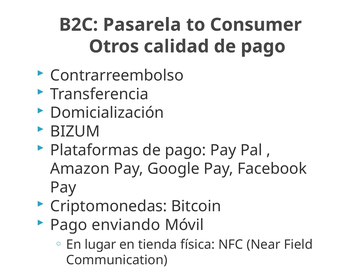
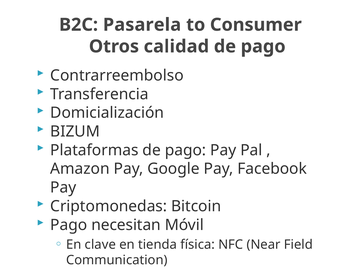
enviando: enviando -> necesitan (126, 225)
lugar: lugar -> clave (100, 244)
